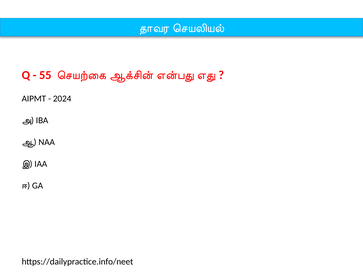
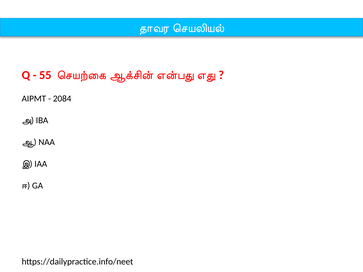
2024: 2024 -> 2084 (62, 99)
